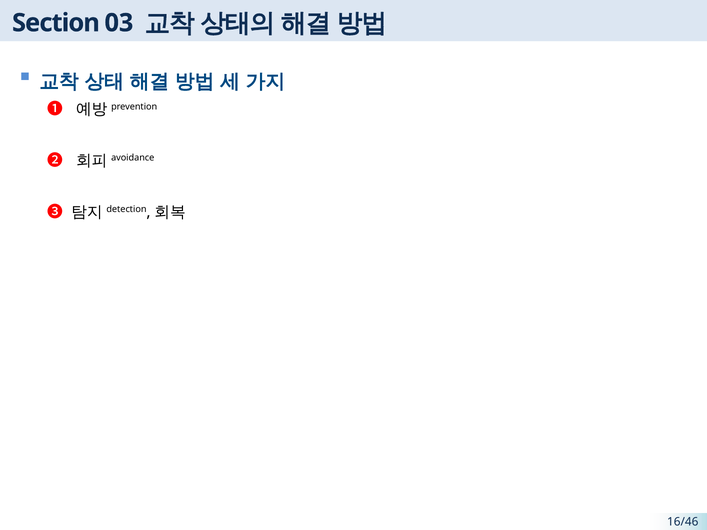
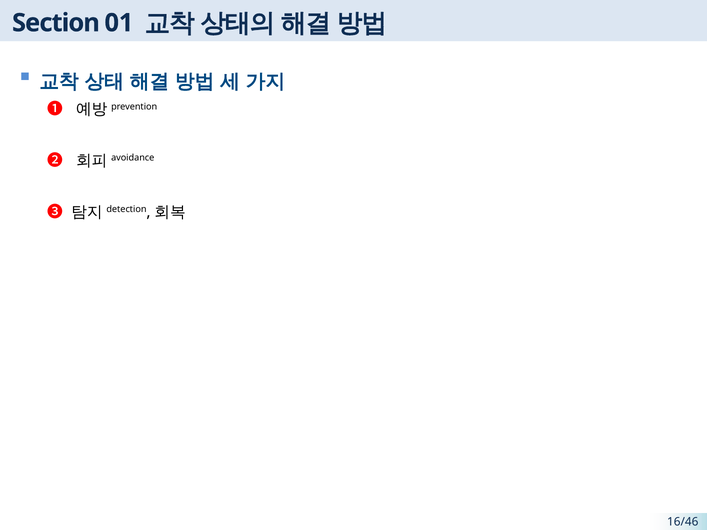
03: 03 -> 01 (119, 23)
